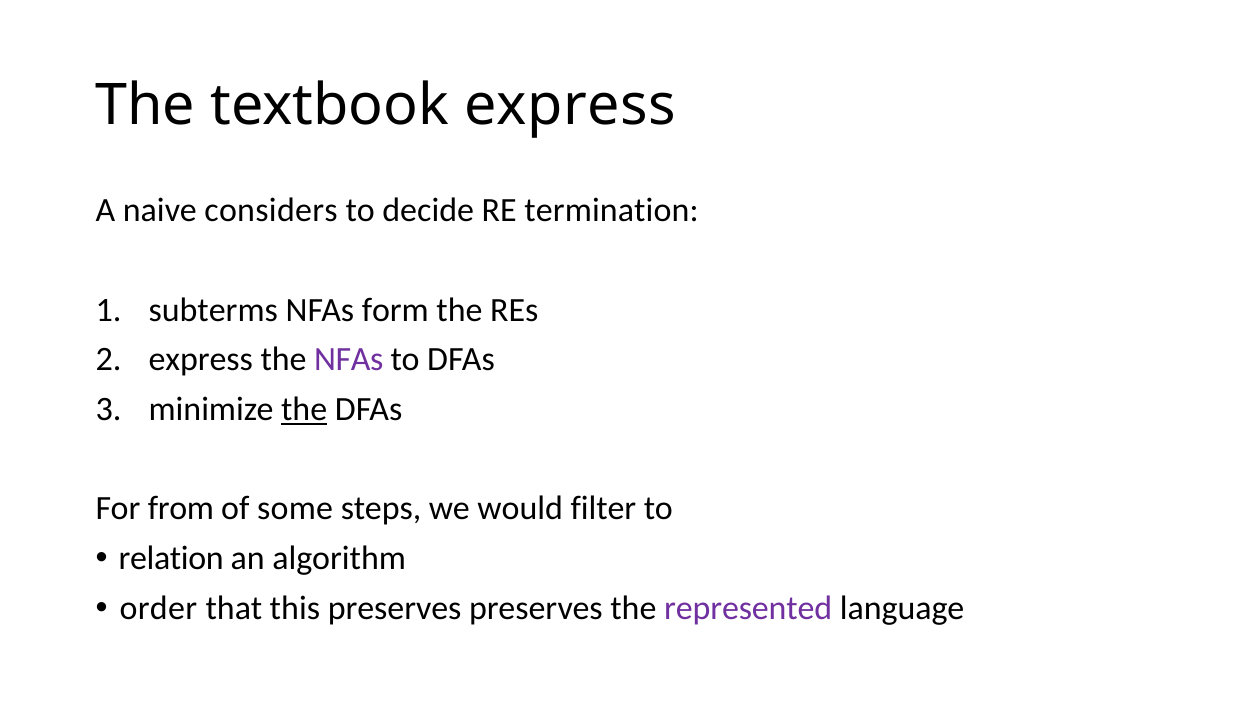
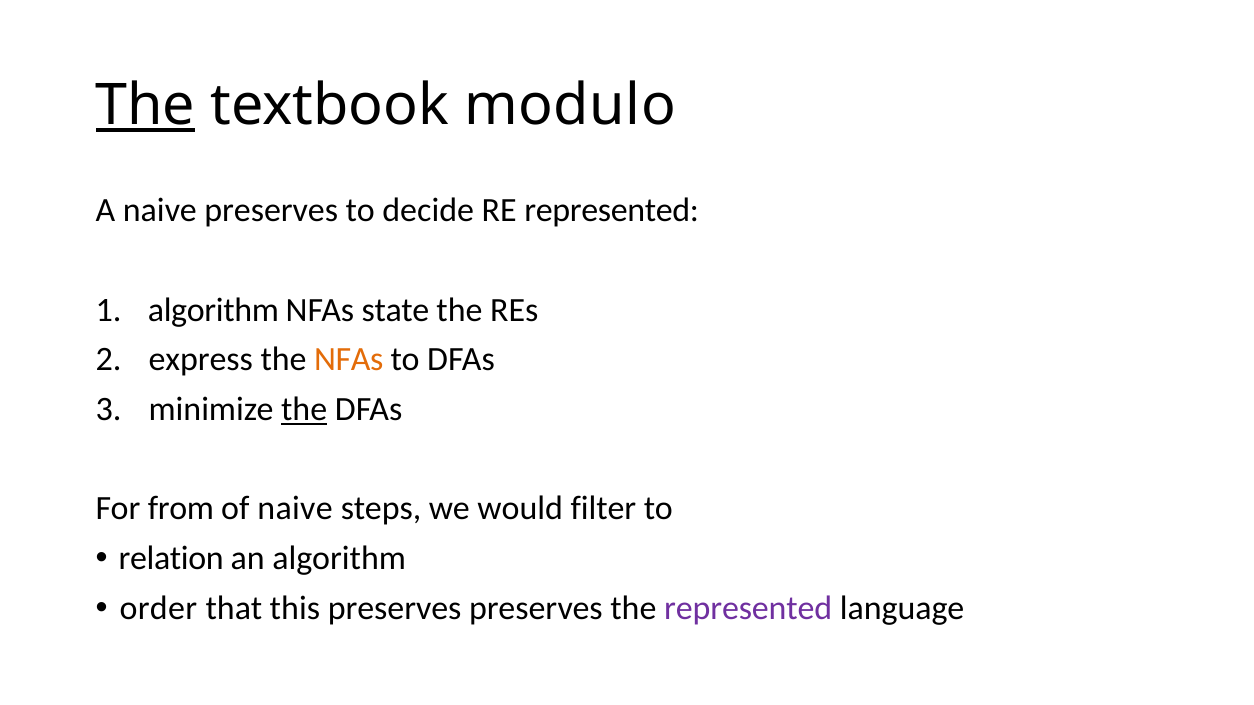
The underline: none -> present (146, 105)
textbook express: express -> modulo (570, 105)
naive considers: considers -> preserves (271, 211)
RE termination: termination -> represented (612, 211)
subterms: subterms -> algorithm (213, 310)
form: form -> state (395, 310)
NFAs colour: purple -> orange (349, 360)
of some: some -> naive (295, 509)
